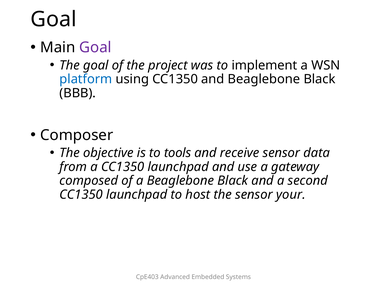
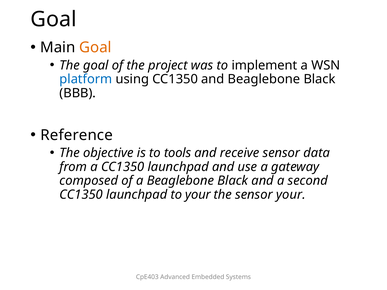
Goal colour: purple -> orange (95, 48)
Composer: Composer -> Reference (77, 135)
to host: host -> your (198, 195)
